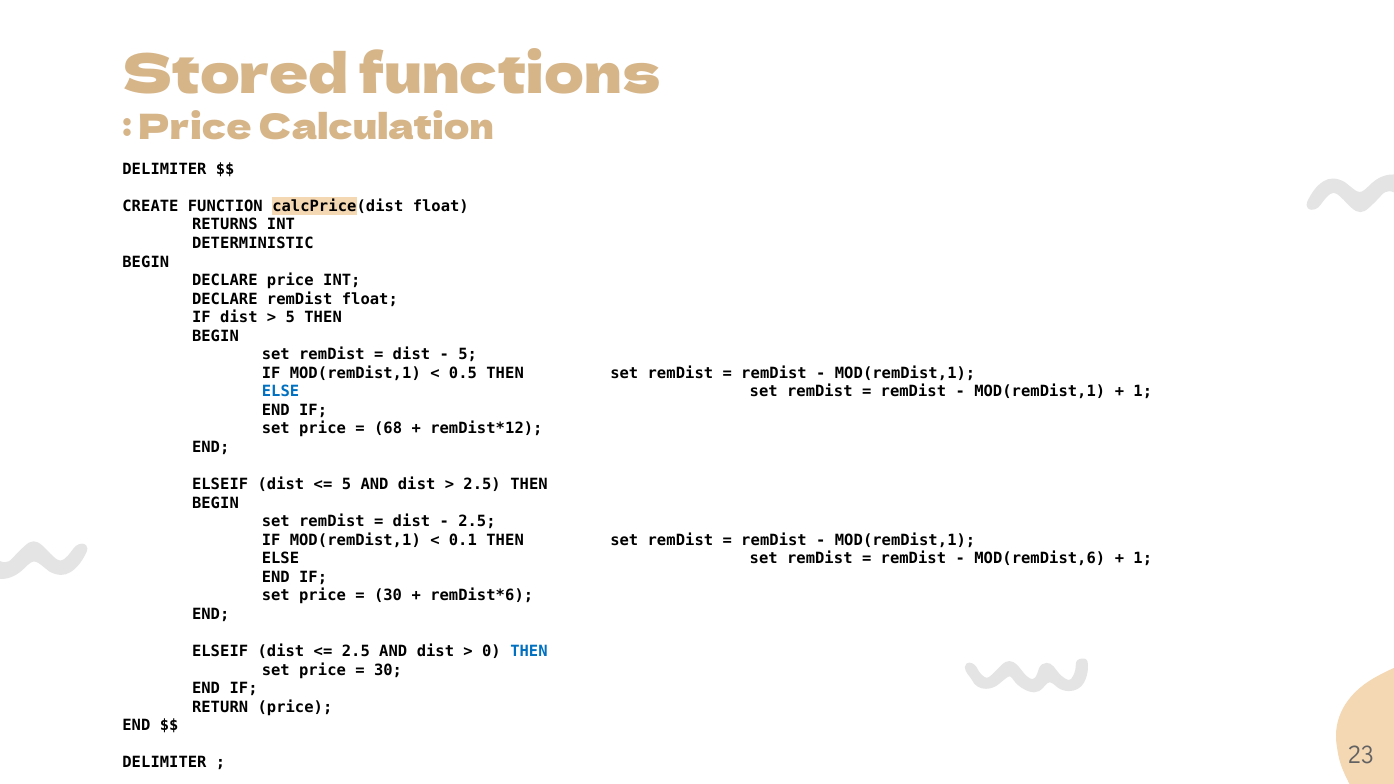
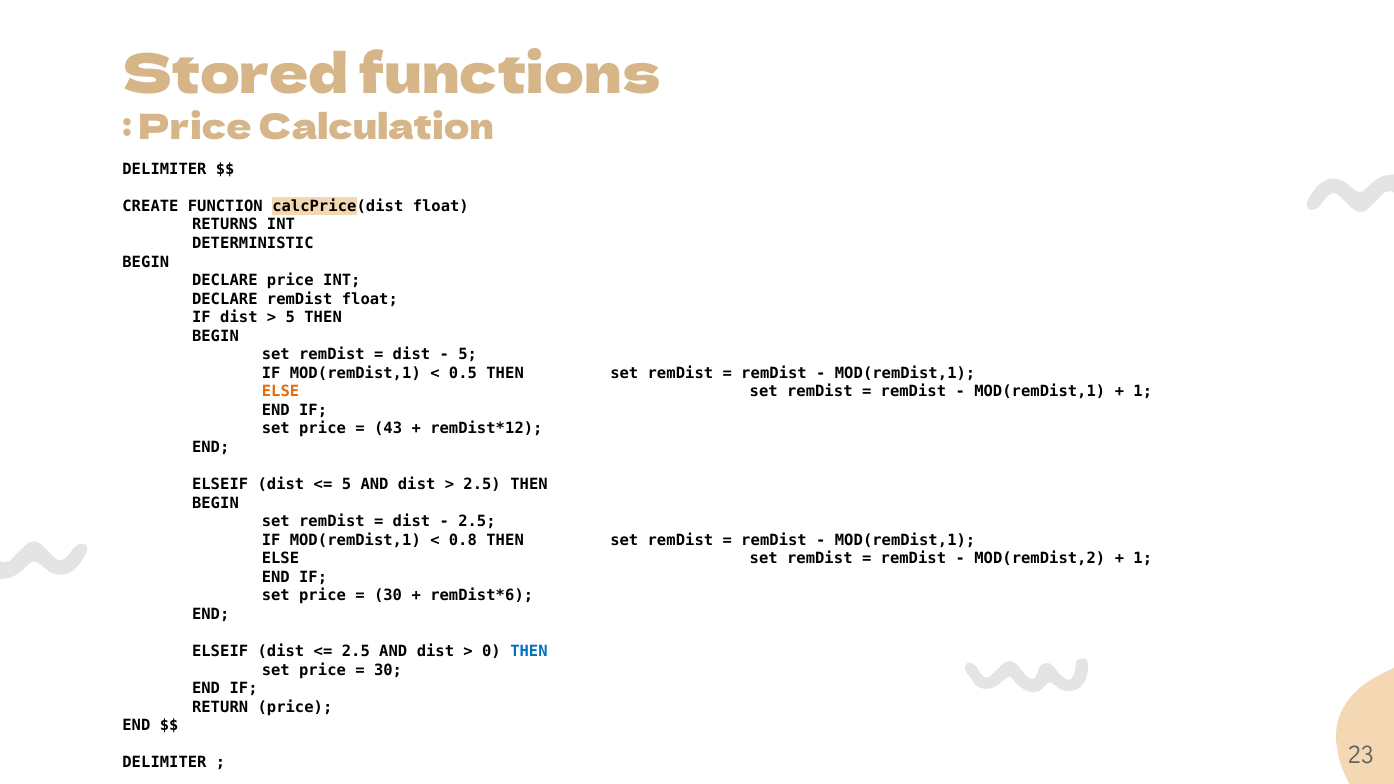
ELSE colour: blue -> orange (281, 392)
68: 68 -> 43 (388, 429)
0.1: 0.1 -> 0.8 (463, 540)
MOD(remDist,6: MOD(remDist,6 -> MOD(remDist,2 (1040, 559)
